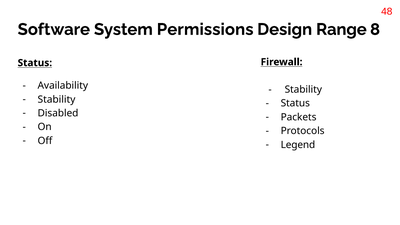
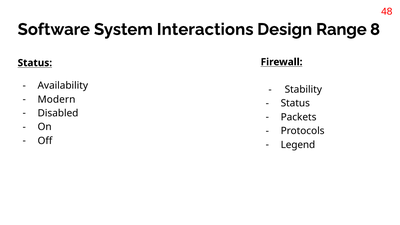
Permissions: Permissions -> Interactions (205, 29)
Stability: Stability -> Modern (56, 99)
